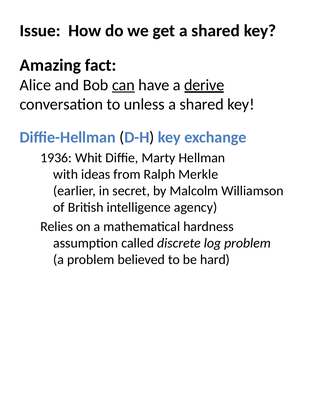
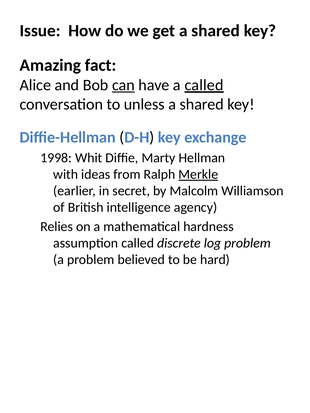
a derive: derive -> called (204, 85)
1936: 1936 -> 1998 (56, 158)
Merkle underline: none -> present (198, 174)
